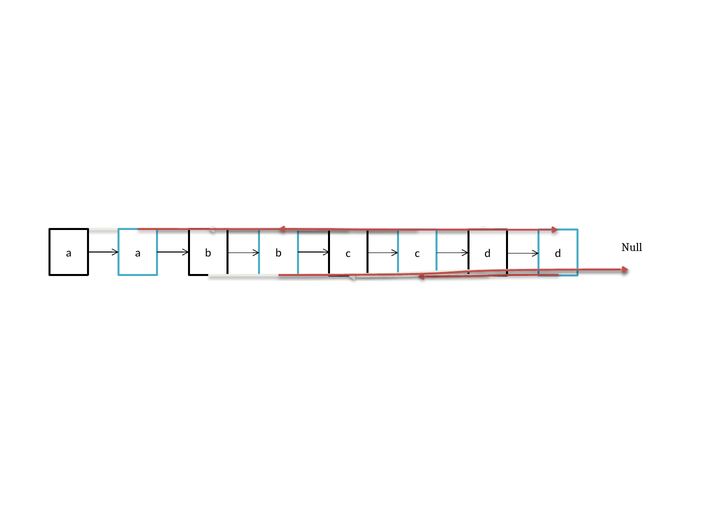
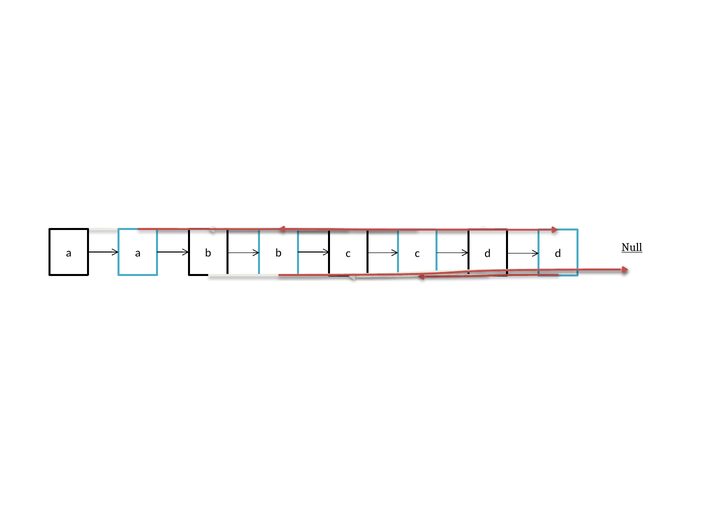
Null underline: none -> present (632, 247)
